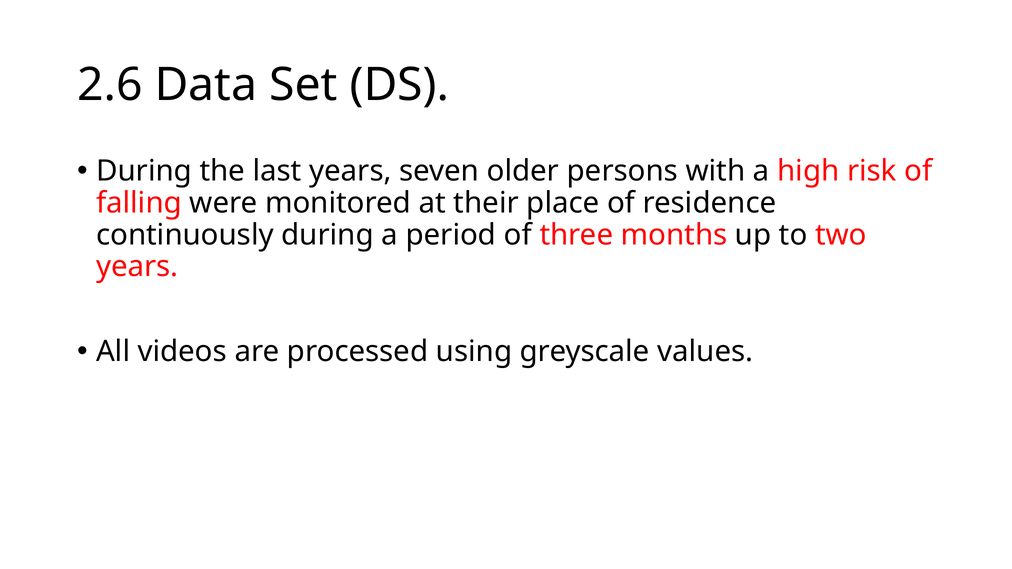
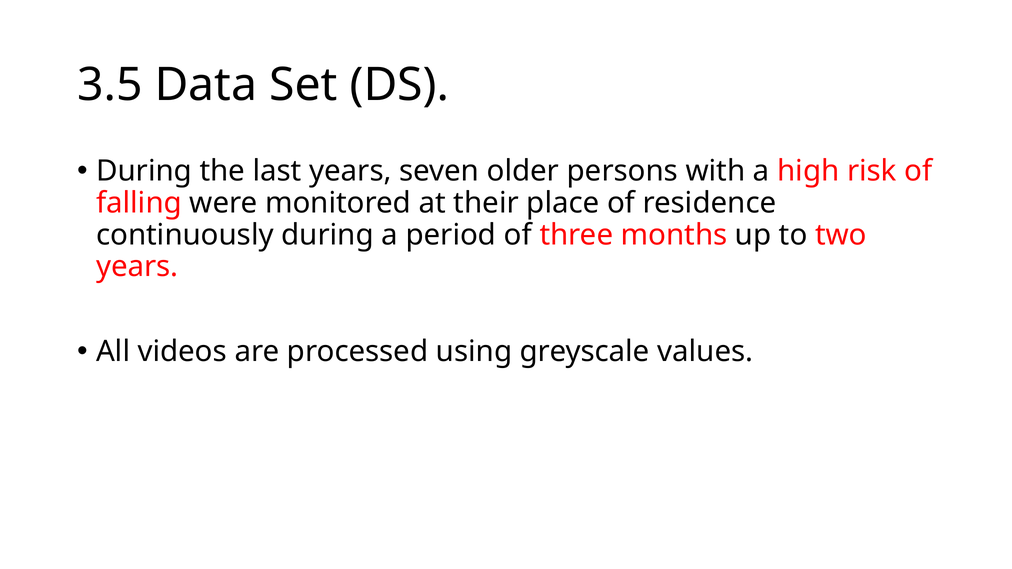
2.6: 2.6 -> 3.5 (110, 85)
